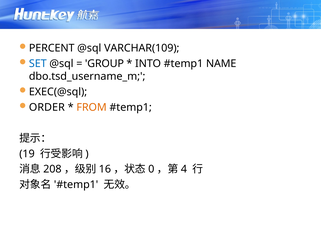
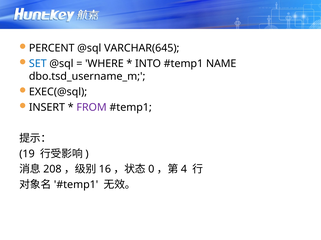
VARCHAR(109: VARCHAR(109 -> VARCHAR(645 (142, 48)
GROUP: GROUP -> WHERE (104, 64)
ORDER: ORDER -> INSERT (47, 108)
FROM colour: orange -> purple (92, 108)
